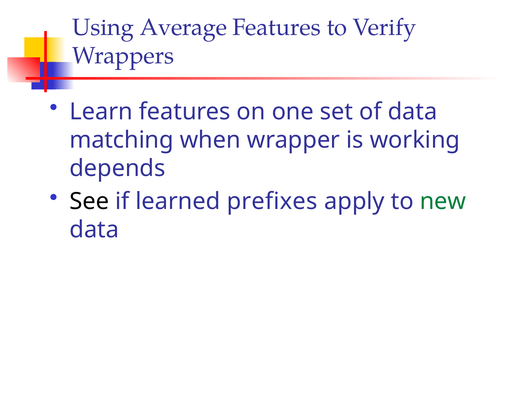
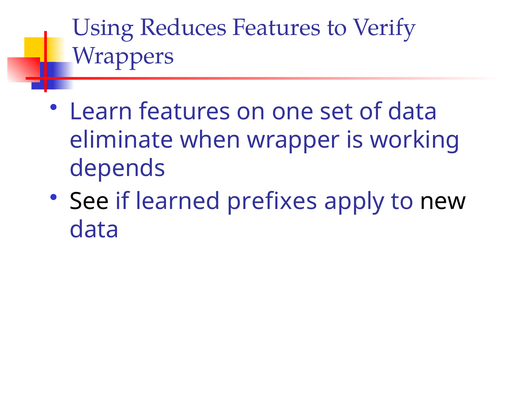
Average: Average -> Reduces (183, 27)
matching: matching -> eliminate (121, 140)
new colour: green -> black (443, 201)
